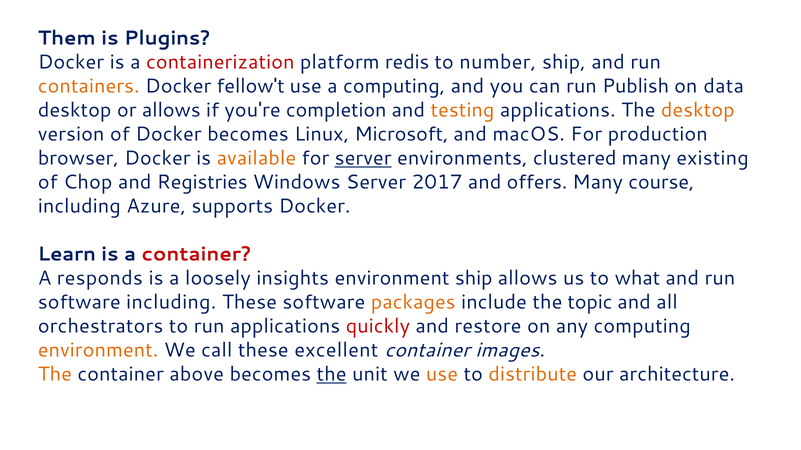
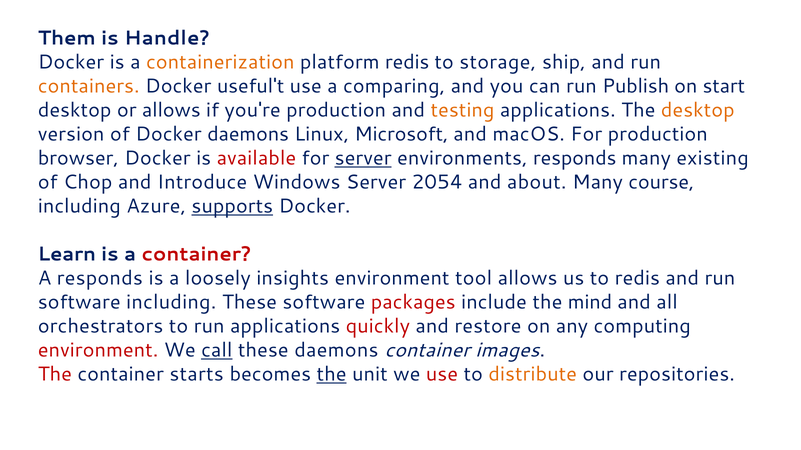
Plugins: Plugins -> Handle (167, 38)
containerization colour: red -> orange (220, 62)
number: number -> storage (498, 62)
fellow't: fellow't -> useful't (251, 86)
a computing: computing -> comparing (394, 86)
data: data -> start (724, 86)
you're completion: completion -> production (336, 110)
Docker becomes: becomes -> daemons (248, 135)
available colour: orange -> red (256, 159)
environments clustered: clustered -> responds (575, 159)
Registries: Registries -> Introduce (202, 183)
2017: 2017 -> 2054 (437, 183)
offers: offers -> about (537, 183)
supports underline: none -> present (232, 207)
environment ship: ship -> tool (474, 279)
to what: what -> redis (637, 279)
packages colour: orange -> red (413, 303)
topic: topic -> mind (590, 303)
environment colour: orange -> red (98, 351)
call underline: none -> present (217, 351)
these excellent: excellent -> daemons (336, 351)
The colour: orange -> red (55, 375)
above: above -> starts (197, 375)
use colour: orange -> red (442, 375)
architecture: architecture -> repositories (677, 375)
